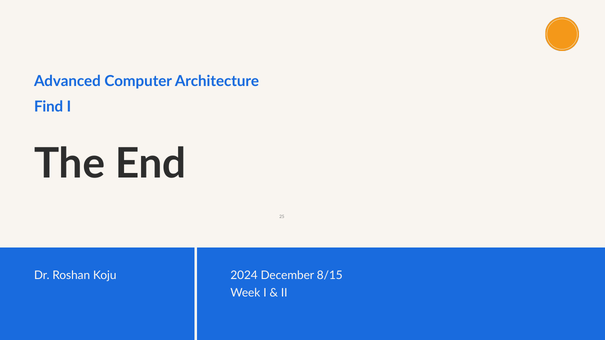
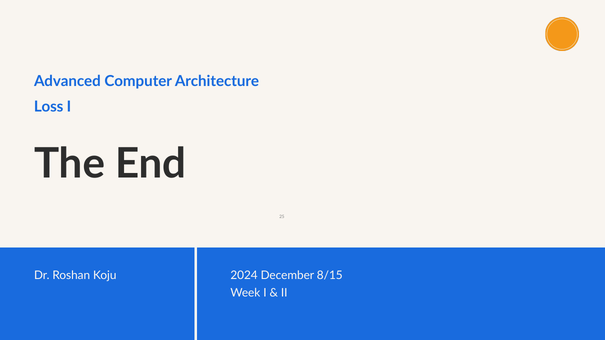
Find: Find -> Loss (49, 107)
